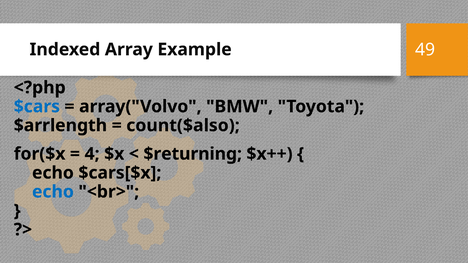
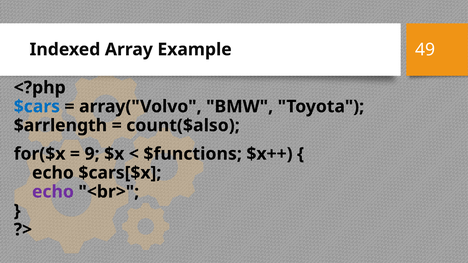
4: 4 -> 9 (92, 154)
$returning: $returning -> $functions (193, 154)
echo colour: blue -> purple (53, 192)
